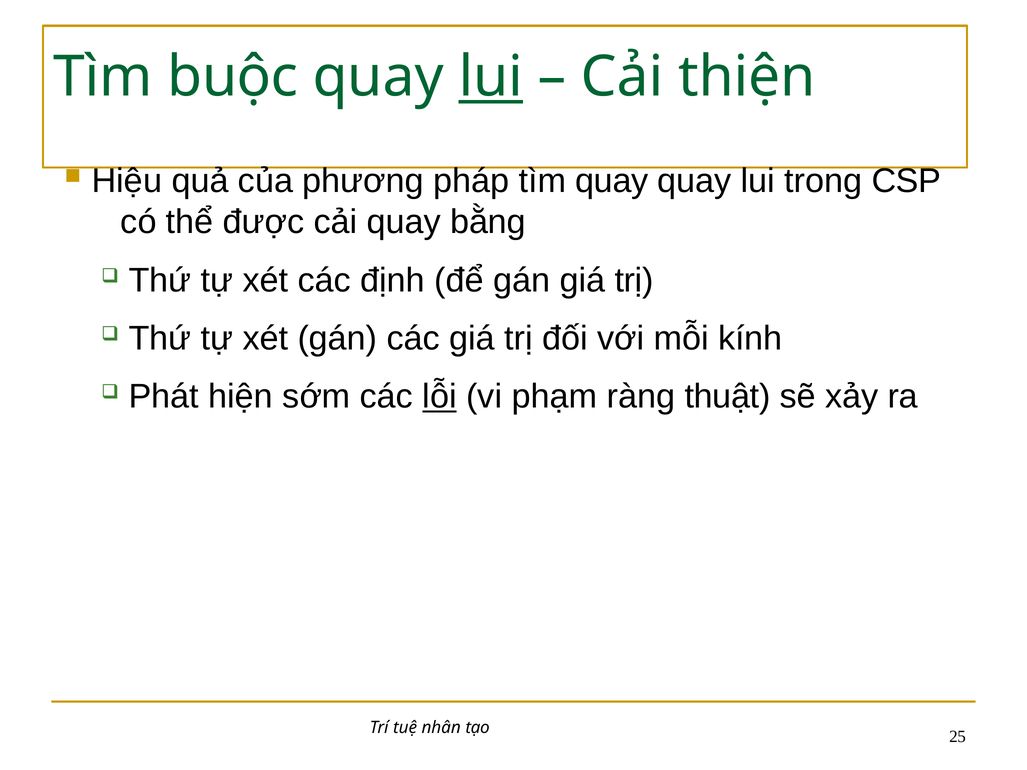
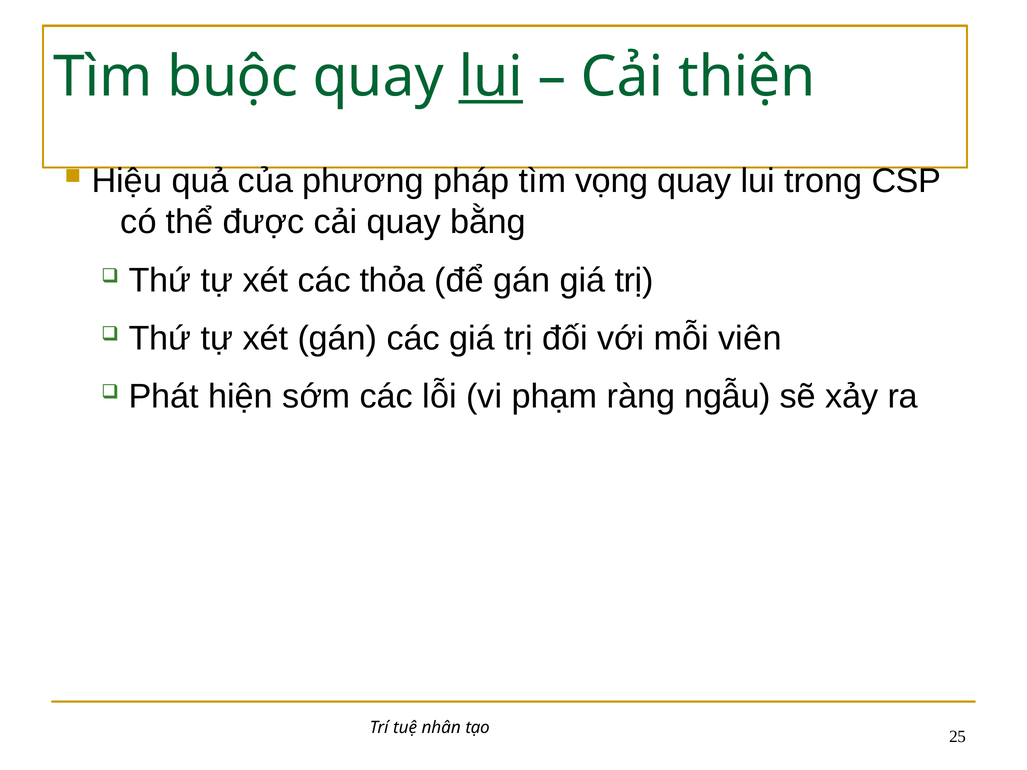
tìm quay: quay -> vọng (612, 181)
định: định -> thỏa (393, 280)
kính: kính -> viên (750, 339)
lỗi underline: present -> none (440, 397)
thuật: thuật -> ngẫu (728, 397)
